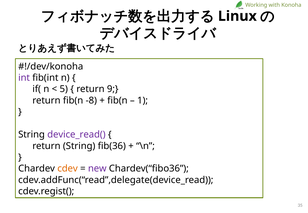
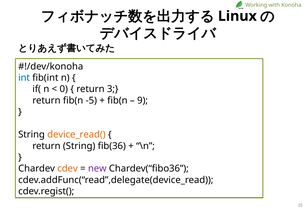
int colour: purple -> blue (24, 78)
5: 5 -> 0 (64, 89)
9: 9 -> 3 (113, 89)
-8: -8 -> -5 (91, 101)
1: 1 -> 9 (143, 101)
device_read( colour: purple -> orange (76, 135)
